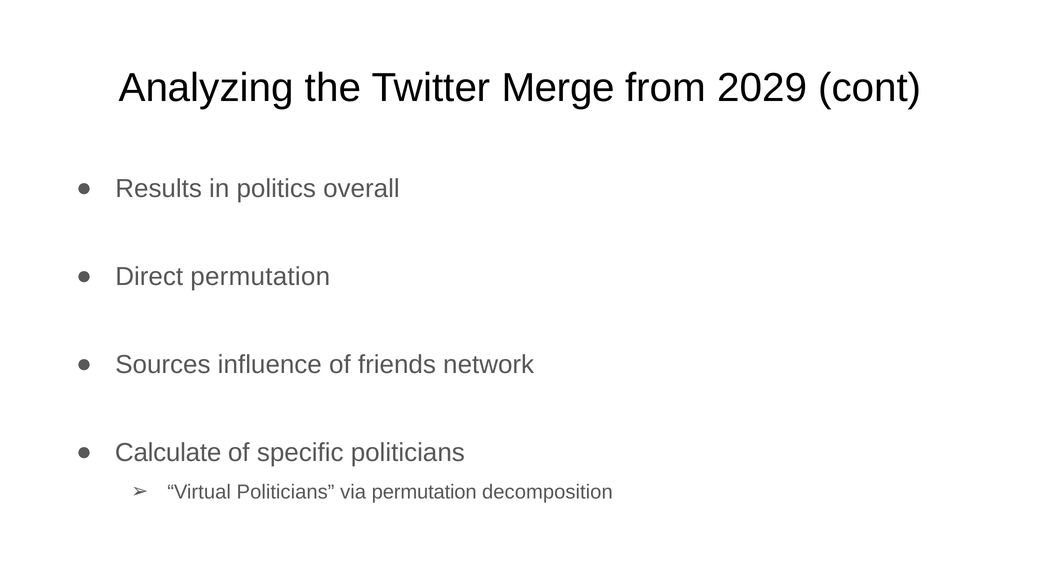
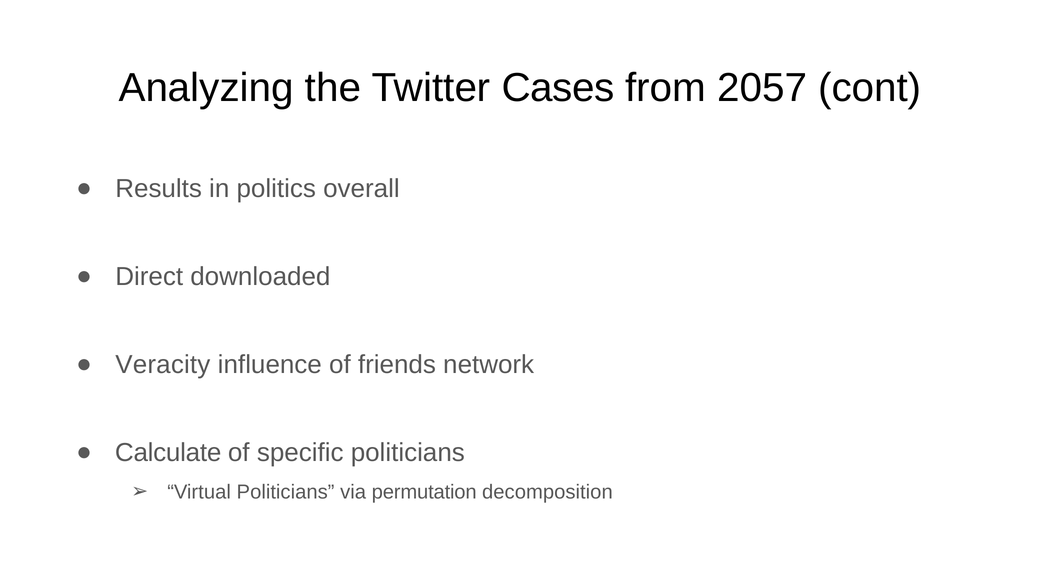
Merge: Merge -> Cases (558, 88)
2029: 2029 -> 2057 (762, 88)
Direct permutation: permutation -> downloaded (260, 277)
Sources: Sources -> Veracity (163, 365)
